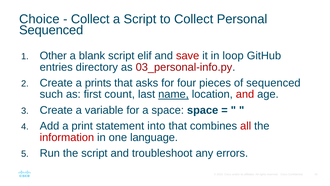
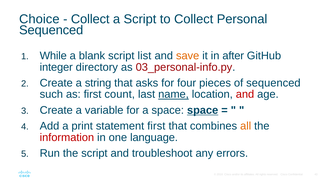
Other: Other -> While (53, 56)
elif: elif -> list (144, 56)
save colour: red -> orange (188, 56)
loop: loop -> after (233, 56)
entries: entries -> integer (56, 67)
prints: prints -> string (98, 83)
space underline: none -> present (203, 110)
statement into: into -> first (156, 126)
all colour: red -> orange (246, 126)
